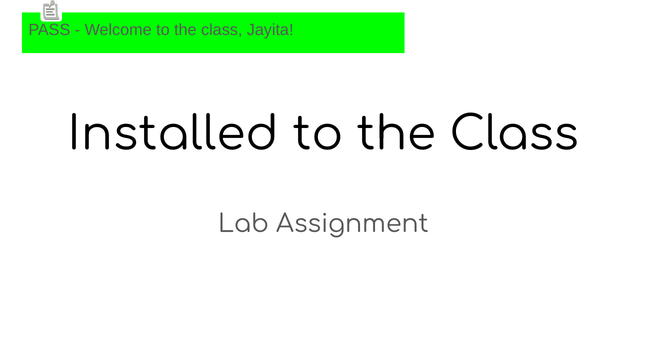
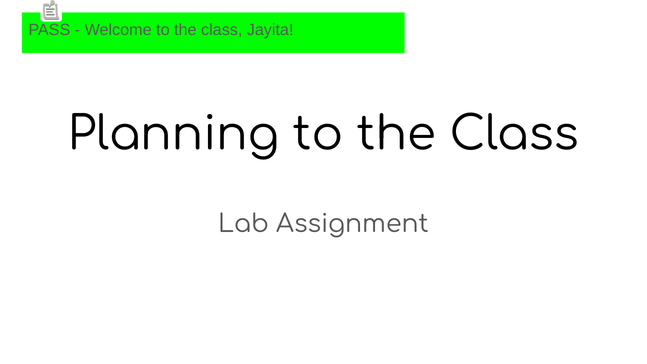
Installed: Installed -> Planning (174, 134)
